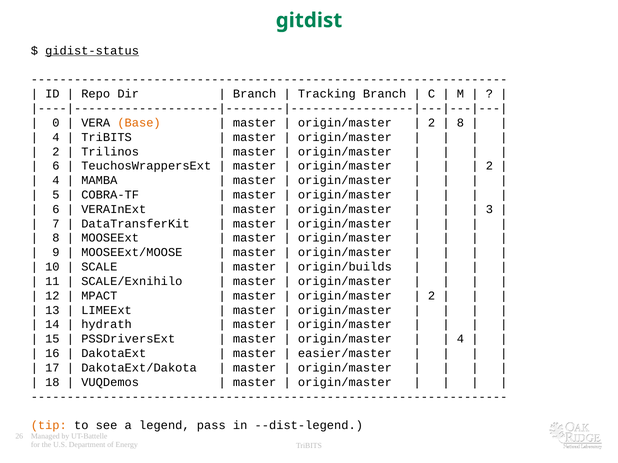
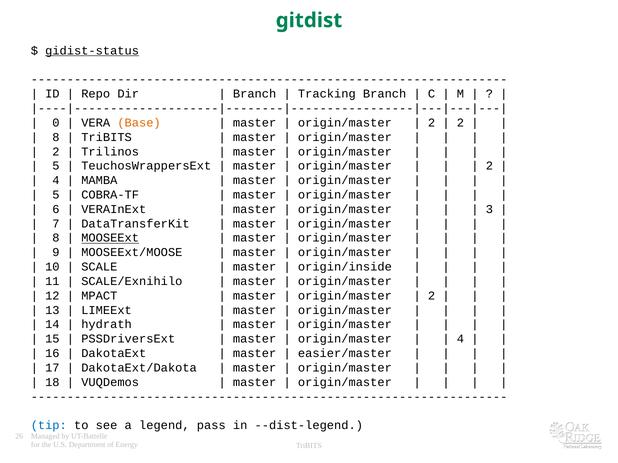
8: 8 -> 2 (460, 123)
4: 4 -> 8 (56, 137)
6: 6 -> 5 (56, 166)
MOOSEExt underline: none -> present (110, 238)
origin/builds: origin/builds -> origin/inside (345, 267)
tip colour: orange -> blue (49, 426)
